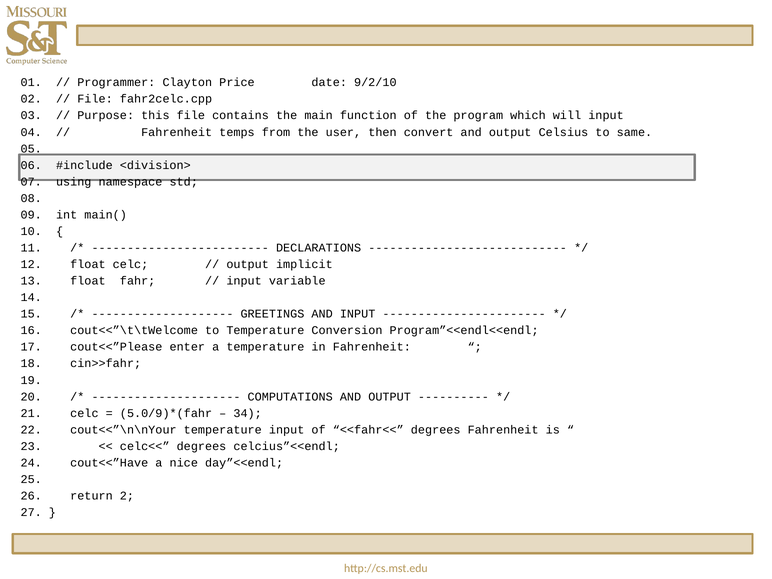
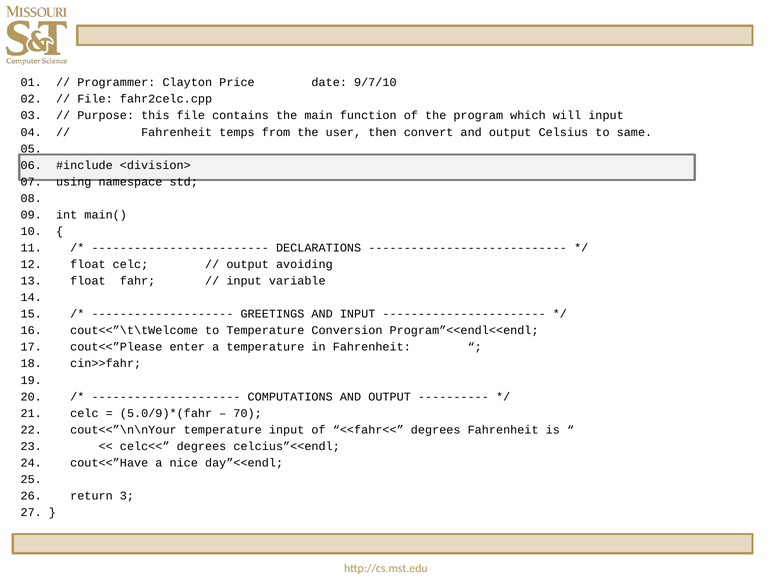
9/2/10: 9/2/10 -> 9/7/10 (375, 83)
implicit: implicit -> avoiding (304, 264)
34: 34 -> 70 (248, 413)
2: 2 -> 3 (127, 496)
